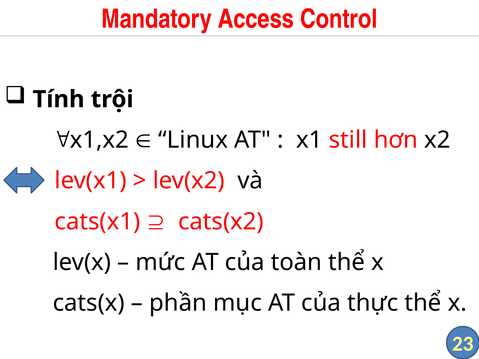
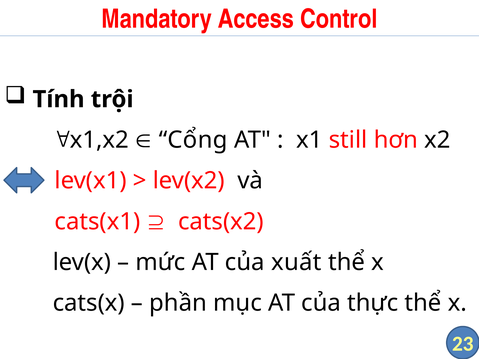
Linux: Linux -> Cổng (193, 140)
toàn: toàn -> xuất (296, 262)
